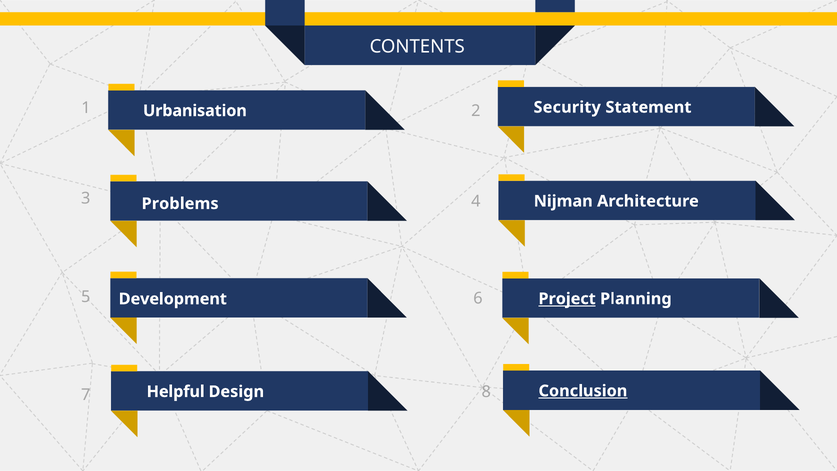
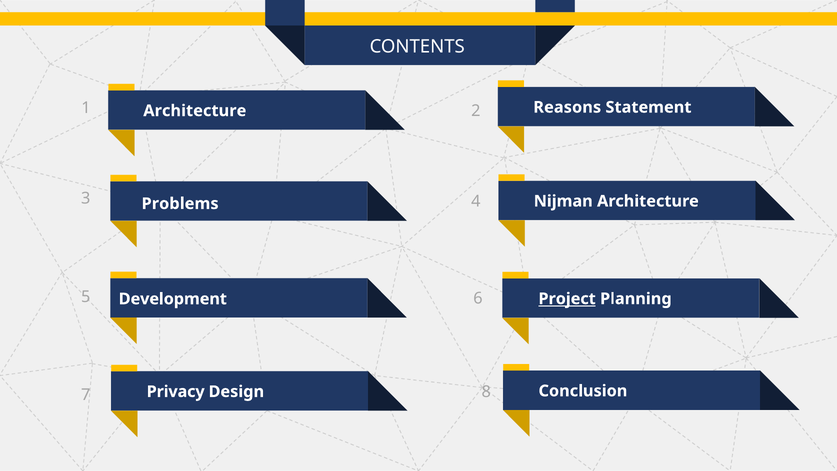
Security: Security -> Reasons (567, 107)
Urbanisation: Urbanisation -> Architecture (195, 111)
Conclusion underline: present -> none (583, 391)
Helpful: Helpful -> Privacy (176, 392)
